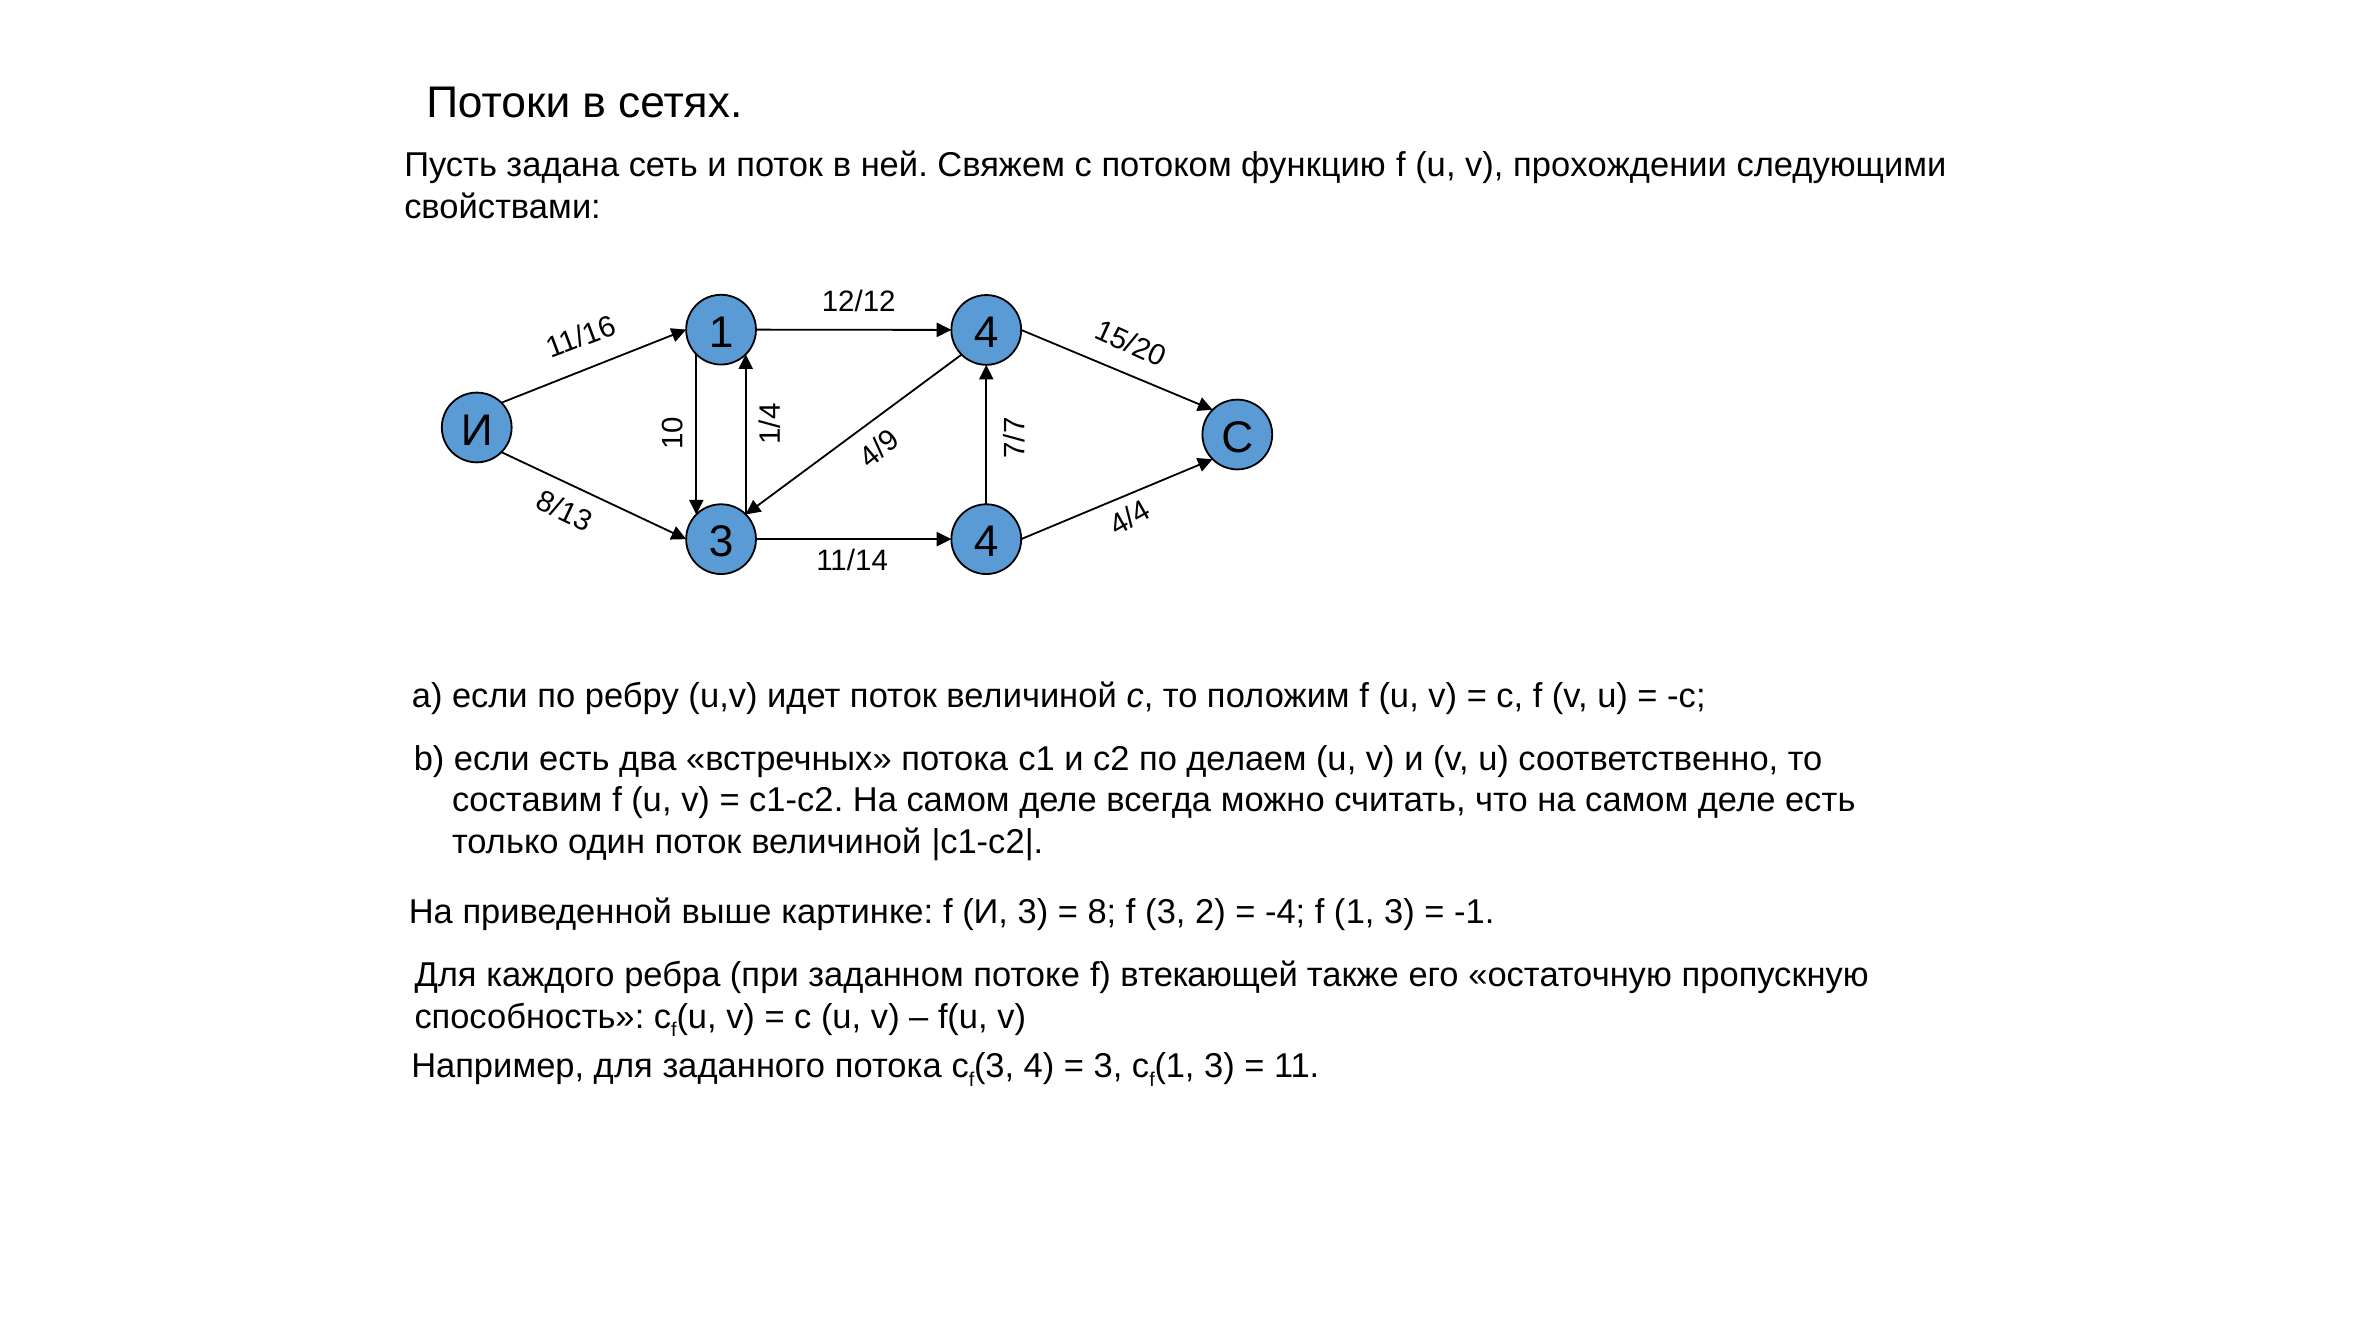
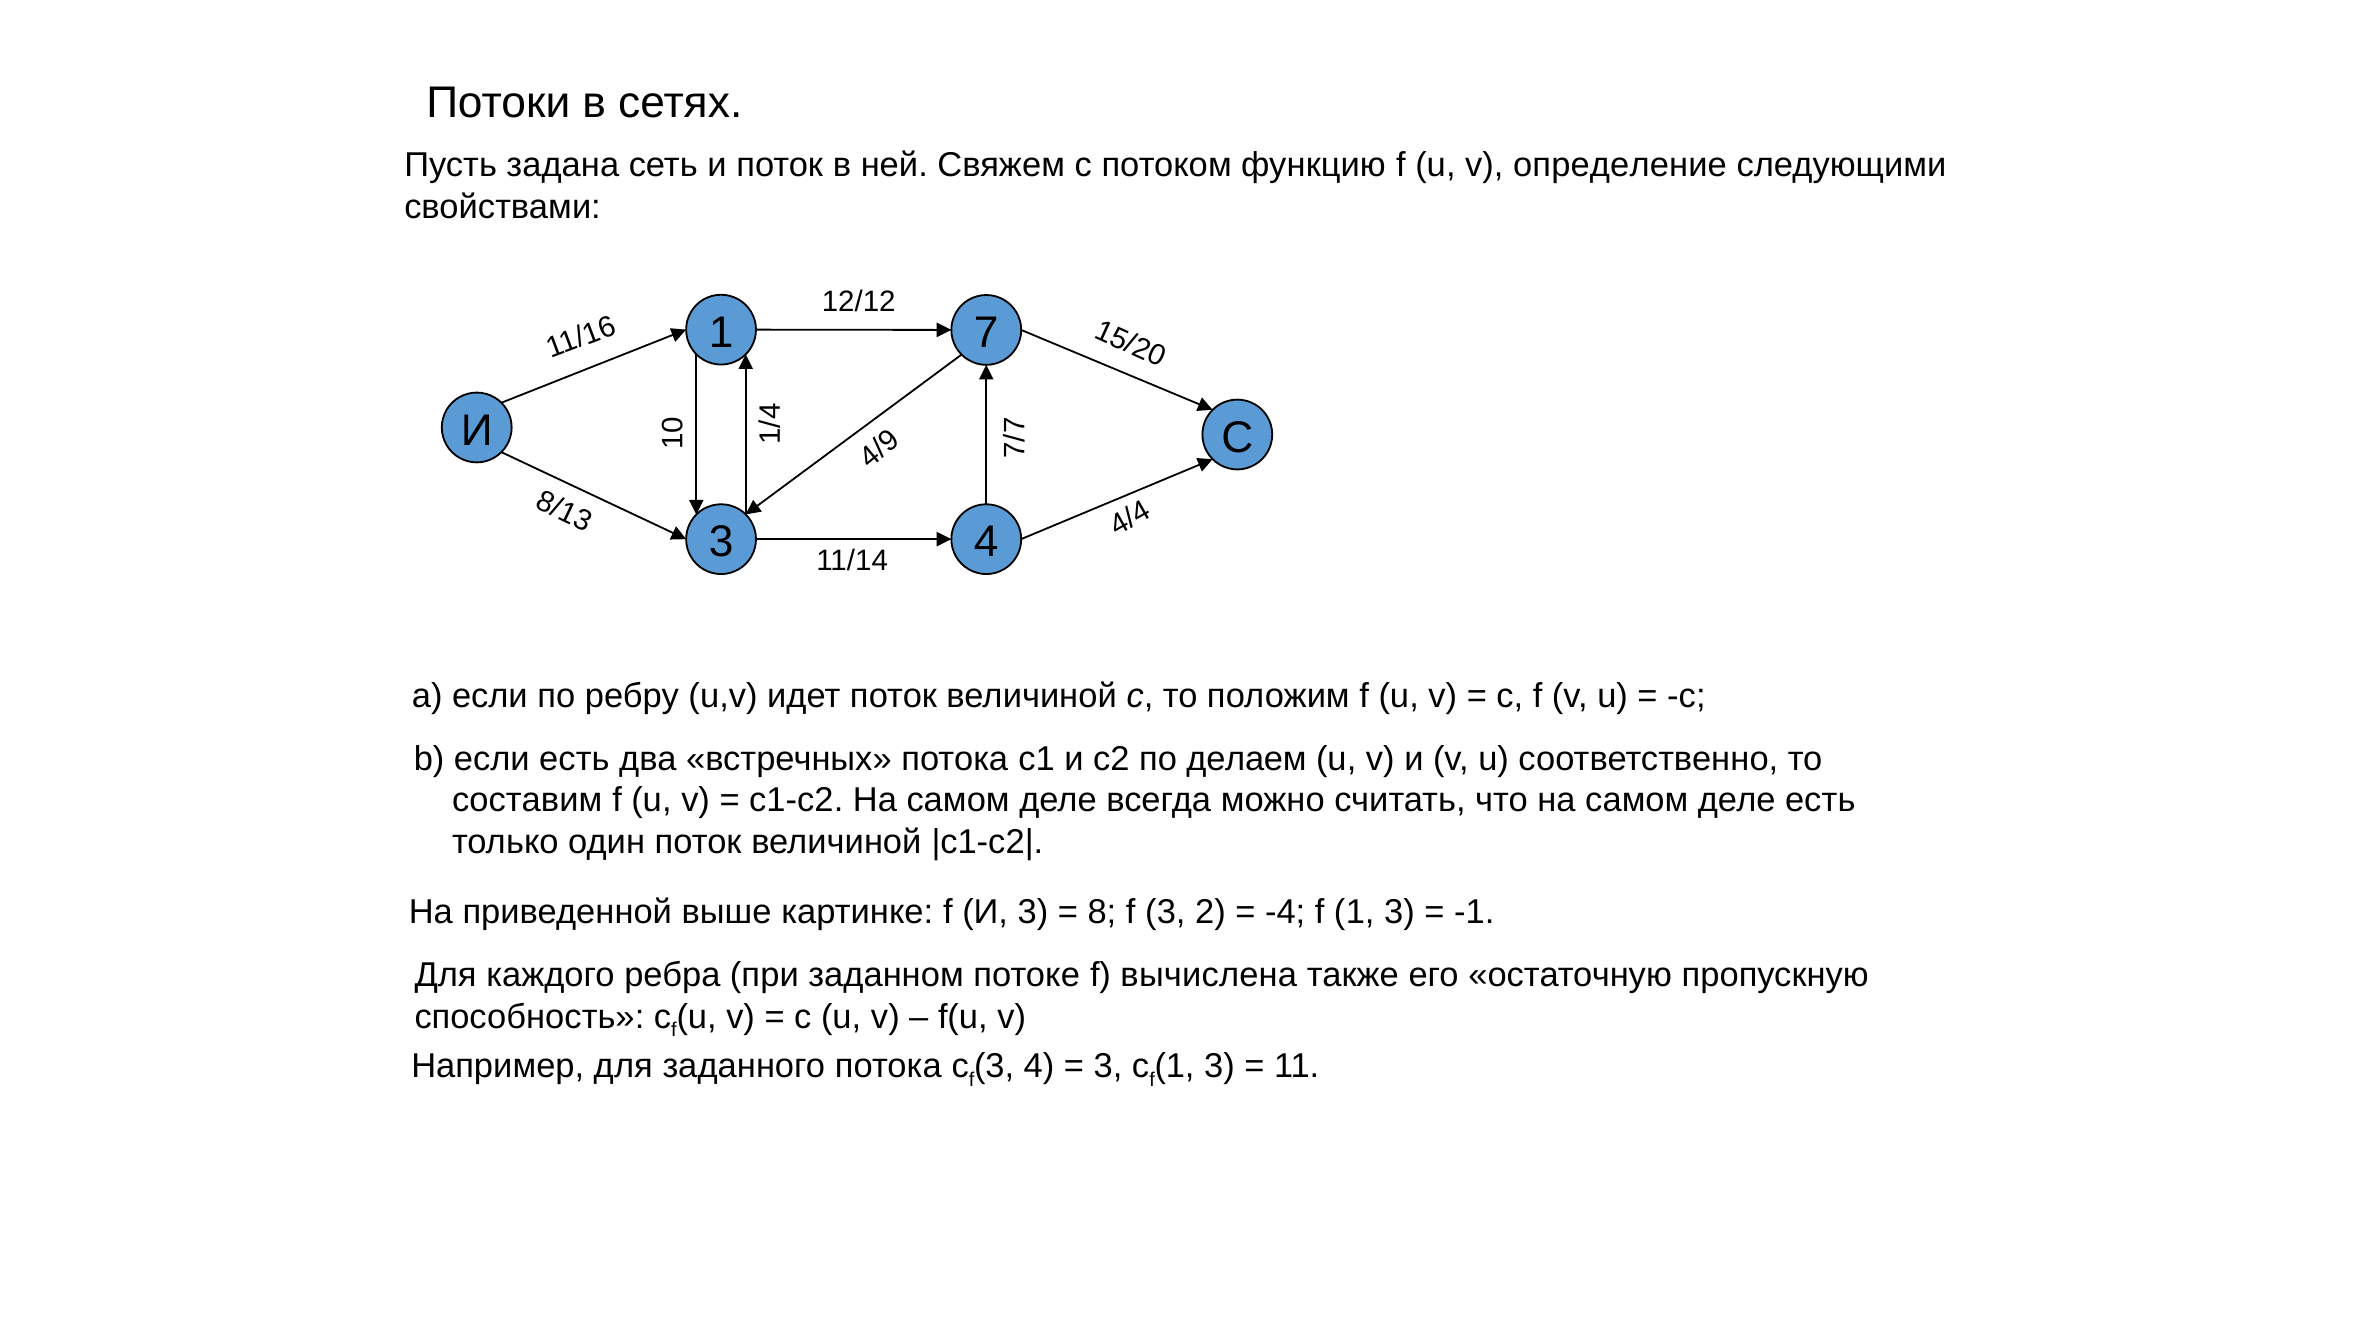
прохождении: прохождении -> определение (1620, 166)
1 4: 4 -> 7 (986, 333)
втекающей: втекающей -> вычислена (1209, 975)
